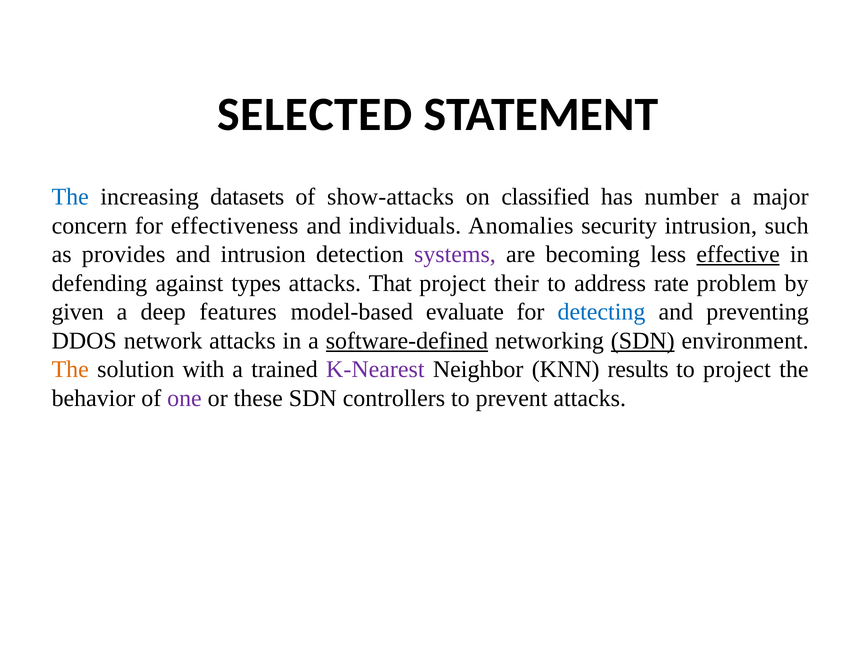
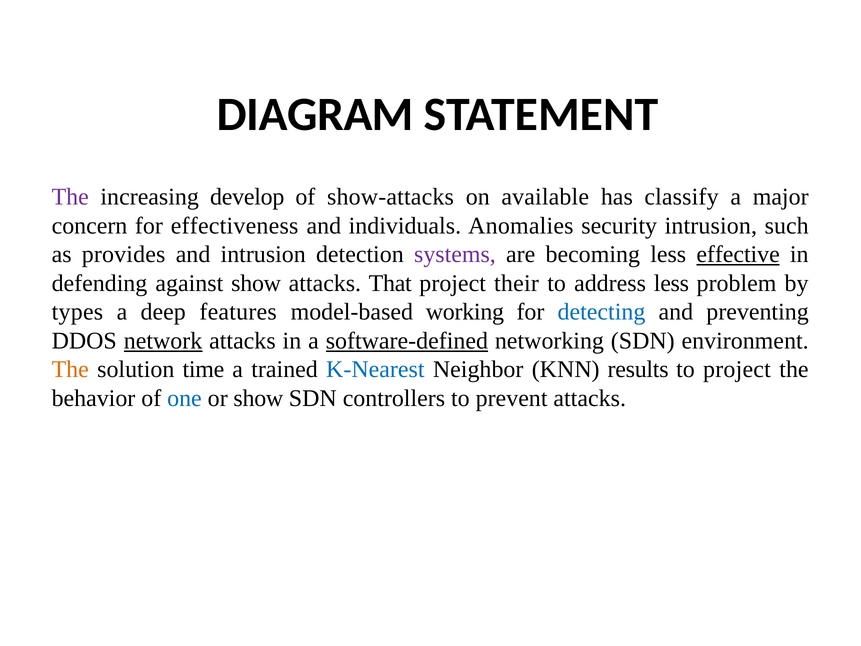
SELECTED: SELECTED -> DIAGRAM (315, 115)
The colour: blue -> purple (70, 197)
datasets: datasets -> develop (247, 197)
classified: classified -> available (545, 197)
number: number -> classify (681, 197)
against types: types -> show (256, 283)
address rate: rate -> less (671, 283)
given: given -> types (77, 312)
evaluate: evaluate -> working (465, 312)
network underline: none -> present (163, 341)
SDN underline: present -> none (643, 341)
with: with -> time (203, 369)
K-Nearest colour: purple -> blue (375, 369)
one colour: purple -> blue (184, 398)
or these: these -> show (258, 398)
